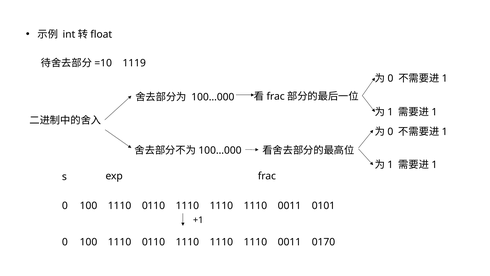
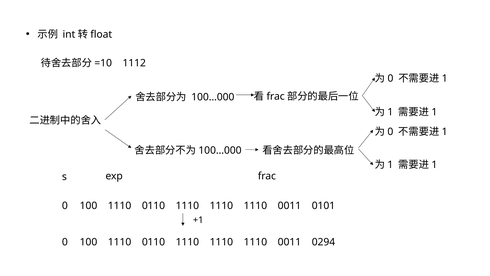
1119: 1119 -> 1112 (134, 63)
0170: 0170 -> 0294 (323, 242)
